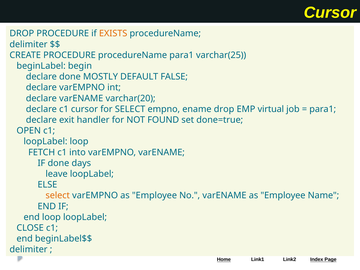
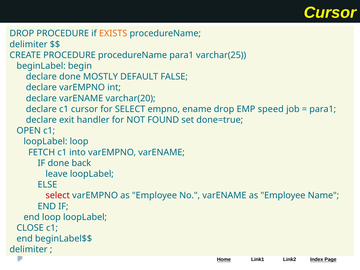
virtual: virtual -> speed (271, 109)
days: days -> back (81, 163)
select colour: orange -> red (58, 195)
